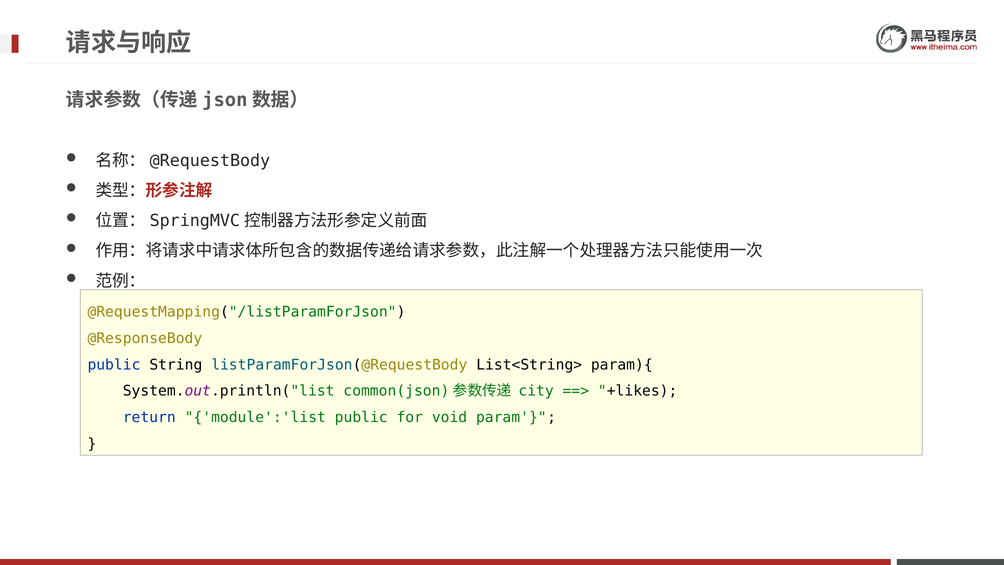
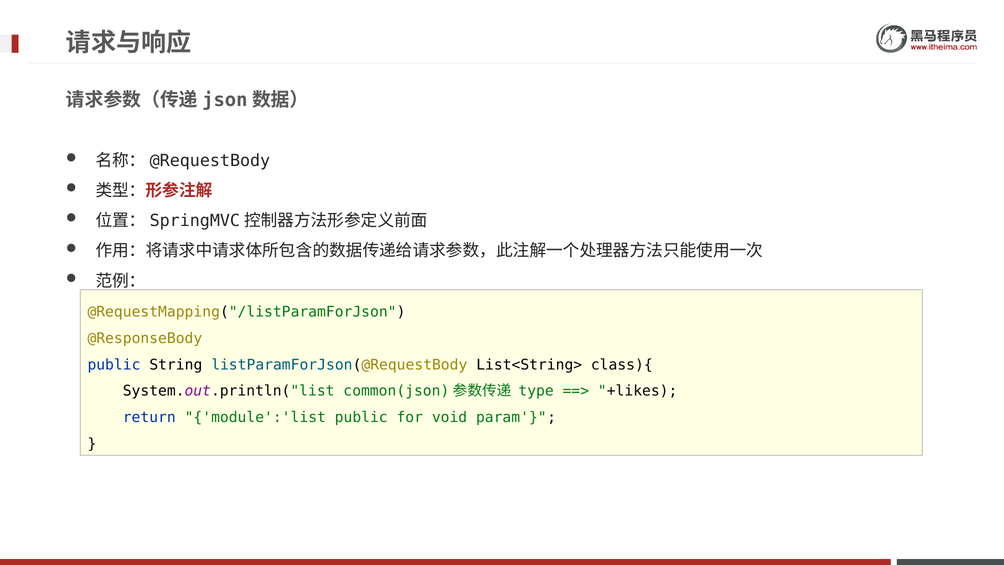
param){: param){ -> class){ (622, 365)
city: city -> type (536, 391)
